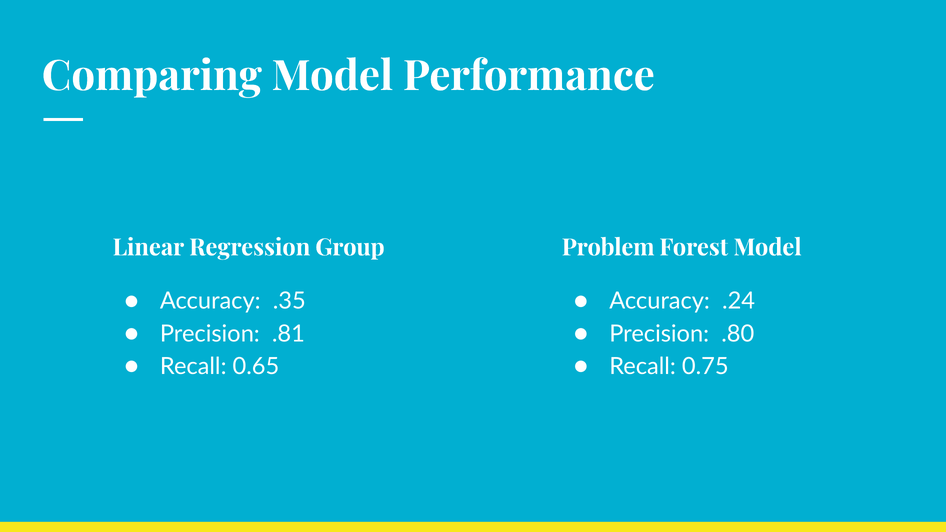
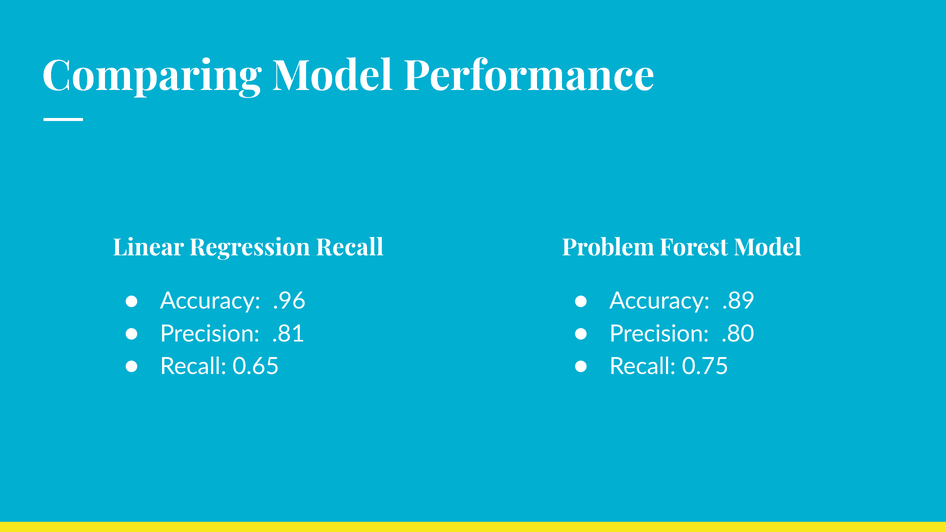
Regression Group: Group -> Recall (350, 248)
.35: .35 -> .96 (289, 301)
.24: .24 -> .89 (739, 301)
